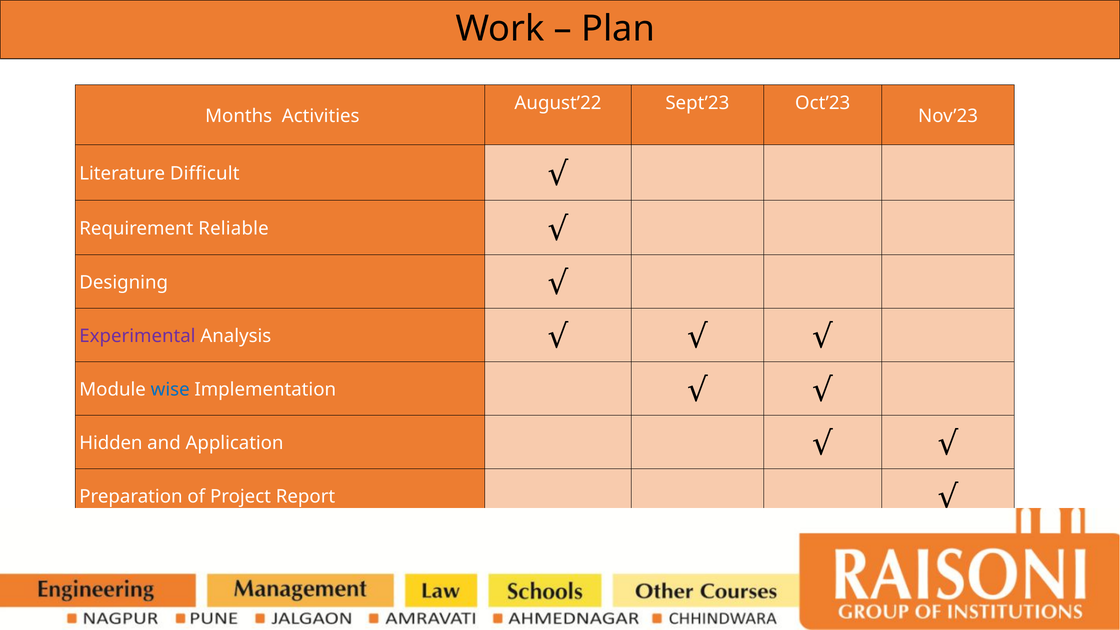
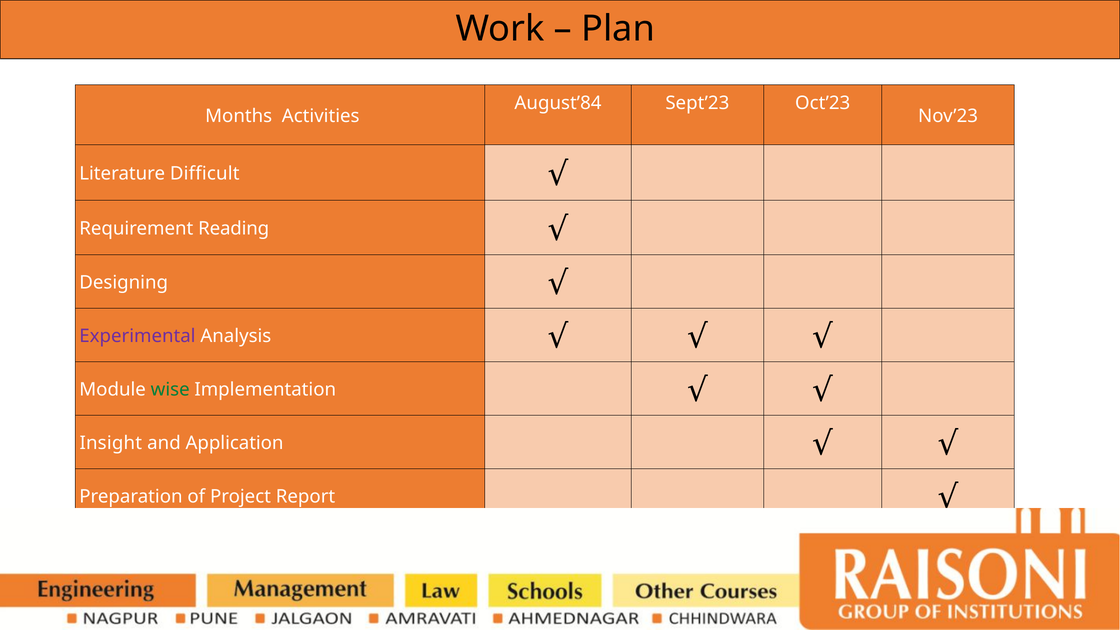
August’22: August’22 -> August’84 (558, 103)
Reliable: Reliable -> Reading (234, 229)
wise colour: blue -> green (170, 390)
Hidden: Hidden -> Insight (111, 443)
